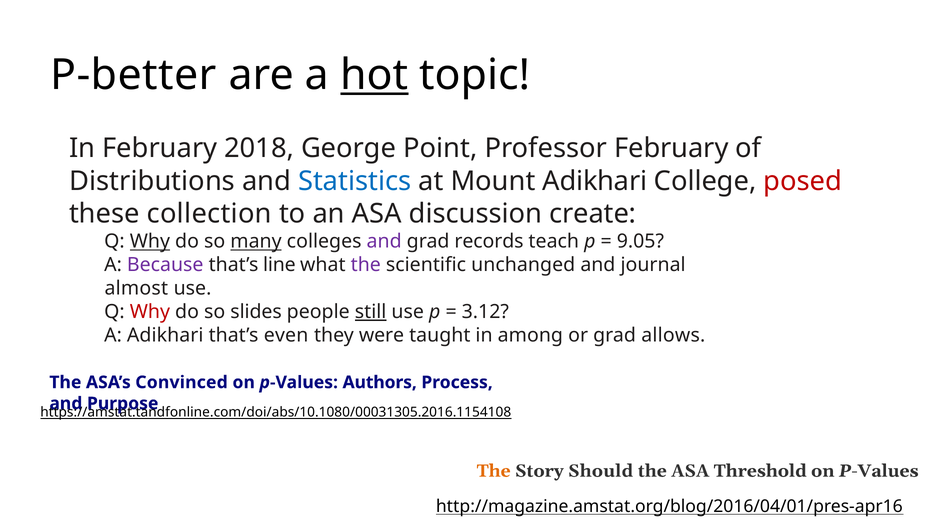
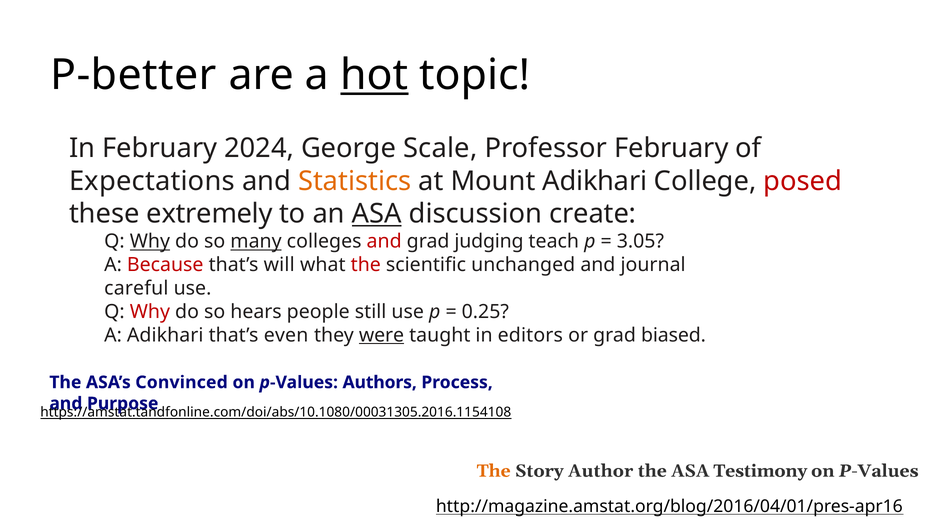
2018: 2018 -> 2024 (259, 148)
Point: Point -> Scale (440, 148)
Distributions: Distributions -> Expectations (152, 181)
Statistics colour: blue -> orange (355, 181)
collection: collection -> extremely (210, 214)
ASA underline: none -> present (377, 214)
and colour: purple -> red (384, 242)
records: records -> judging (489, 242)
9.05: 9.05 -> 3.05 (640, 242)
Because colour: purple -> red (165, 265)
line: line -> will (279, 265)
the colour: purple -> red (366, 265)
almost: almost -> careful (136, 288)
slides: slides -> hears (256, 312)
still underline: present -> none (371, 312)
3.12: 3.12 -> 0.25 (485, 312)
were underline: none -> present (382, 335)
among: among -> editors (530, 335)
allows: allows -> biased (673, 335)
Should: Should -> Author (601, 471)
Threshold: Threshold -> Testimony (760, 471)
